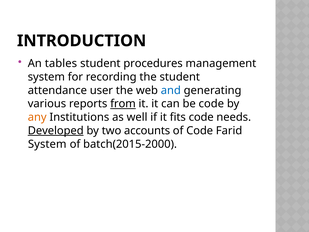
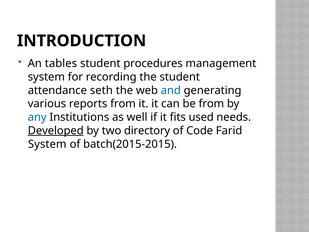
user: user -> seth (101, 90)
from underline: present -> none (123, 104)
be code: code -> from (211, 104)
any colour: orange -> blue (37, 117)
fits code: code -> used (201, 117)
accounts: accounts -> directory (147, 131)
batch(2015-2000: batch(2015-2000 -> batch(2015-2015 (130, 144)
